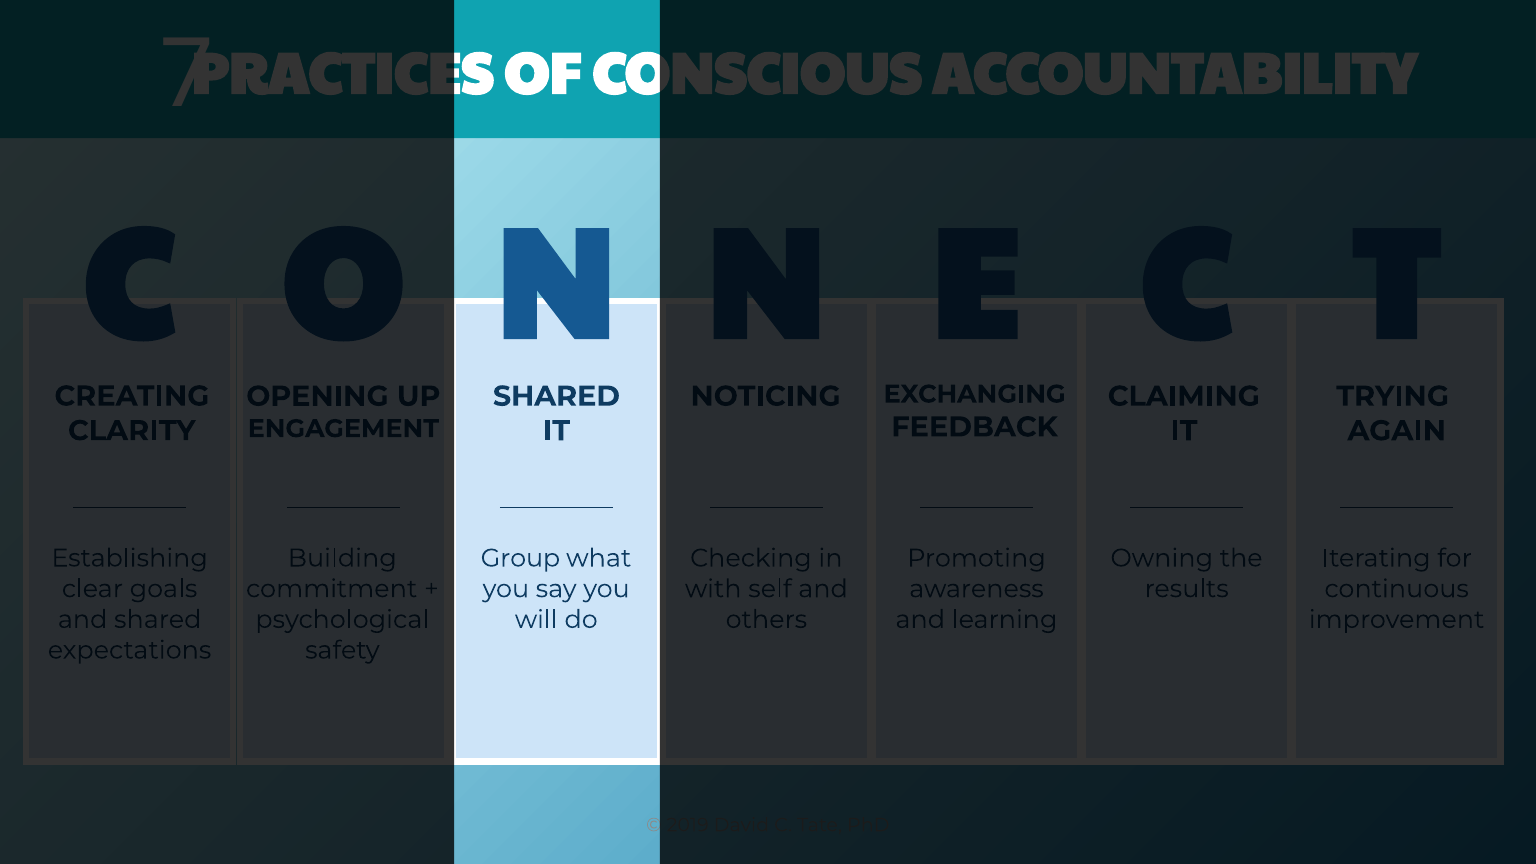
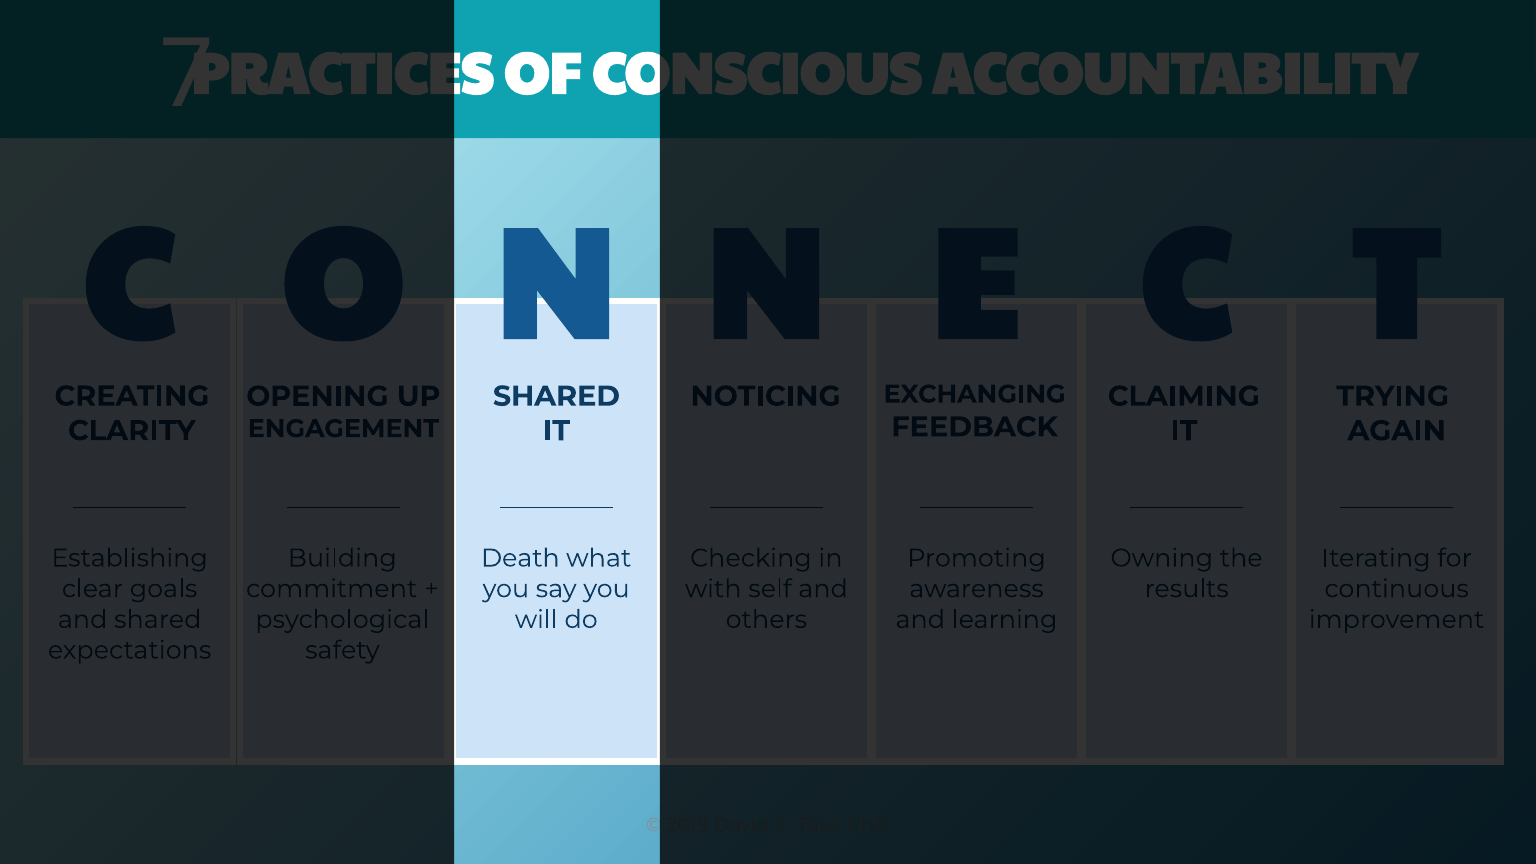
Group: Group -> Death (520, 558)
